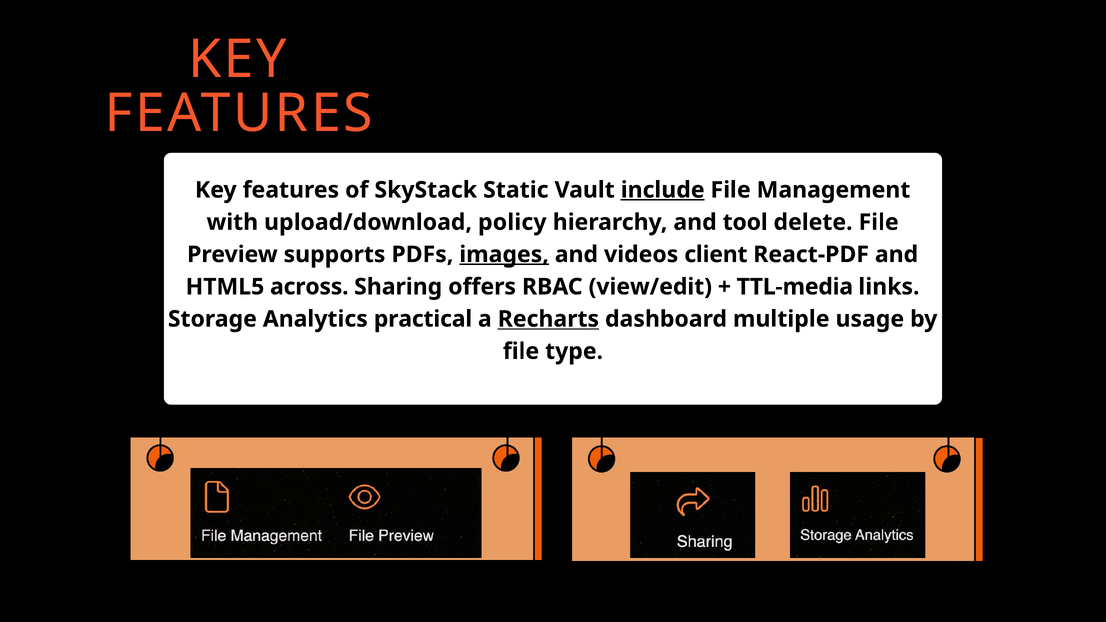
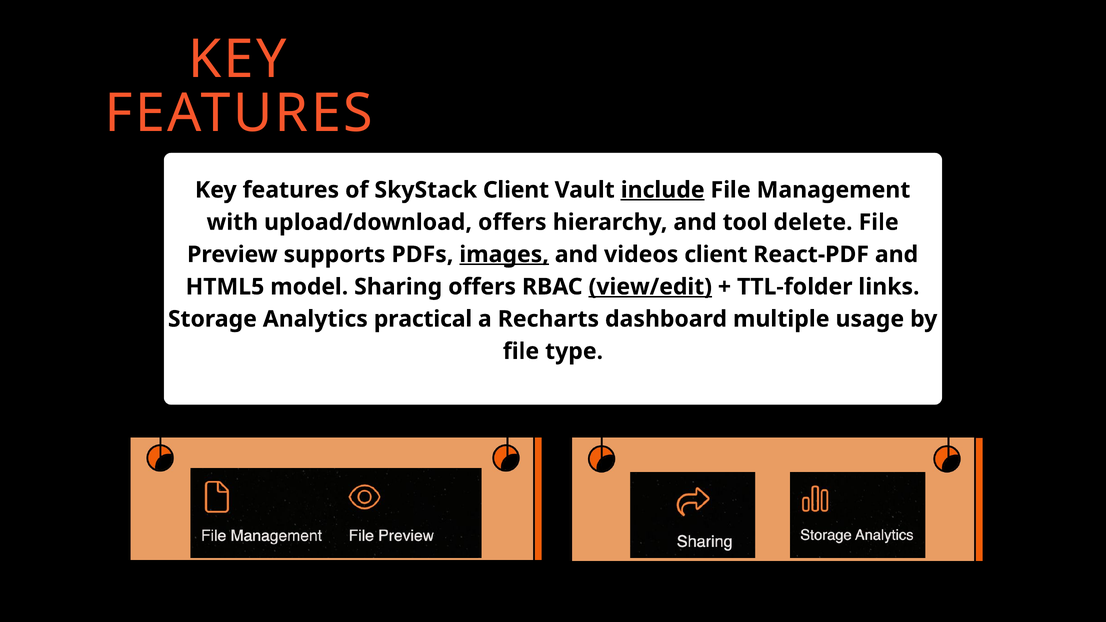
SkyStack Static: Static -> Client (516, 190)
upload/download policy: policy -> offers (512, 222)
across: across -> model (309, 287)
view/edit underline: none -> present (650, 287)
TTL-media: TTL-media -> TTL-folder (795, 287)
Recharts underline: present -> none (548, 319)
